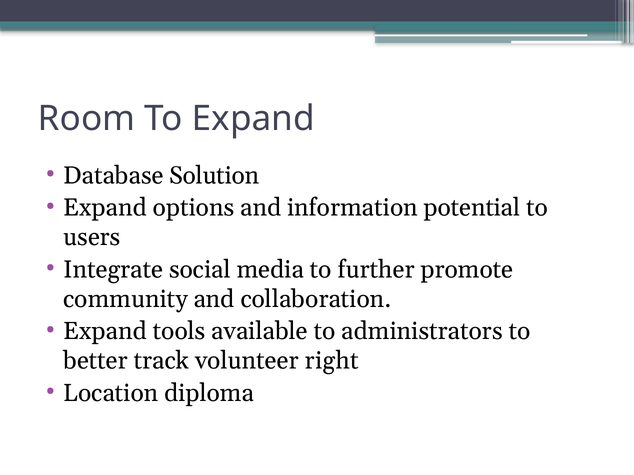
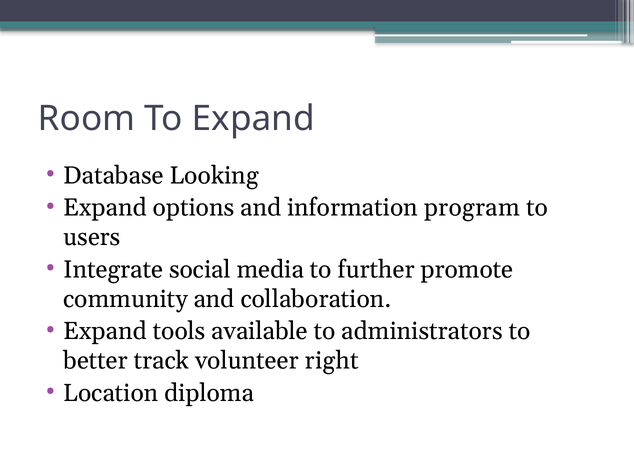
Solution: Solution -> Looking (214, 176)
potential: potential -> program (472, 208)
